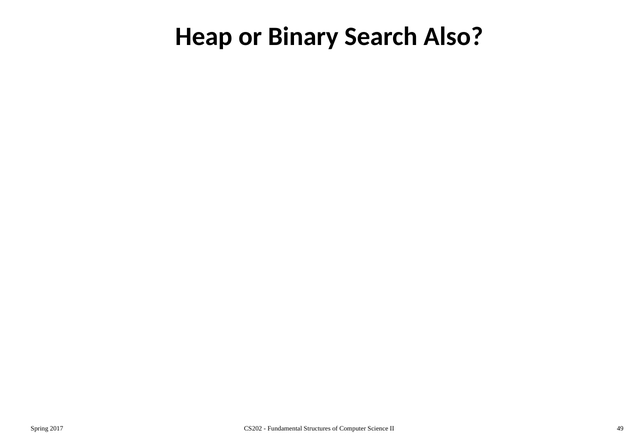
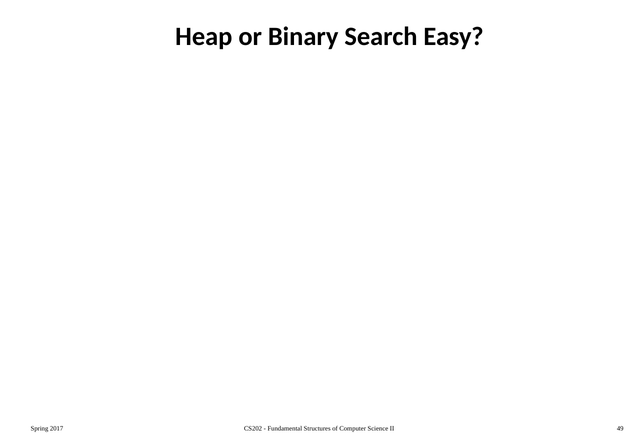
Also: Also -> Easy (454, 36)
